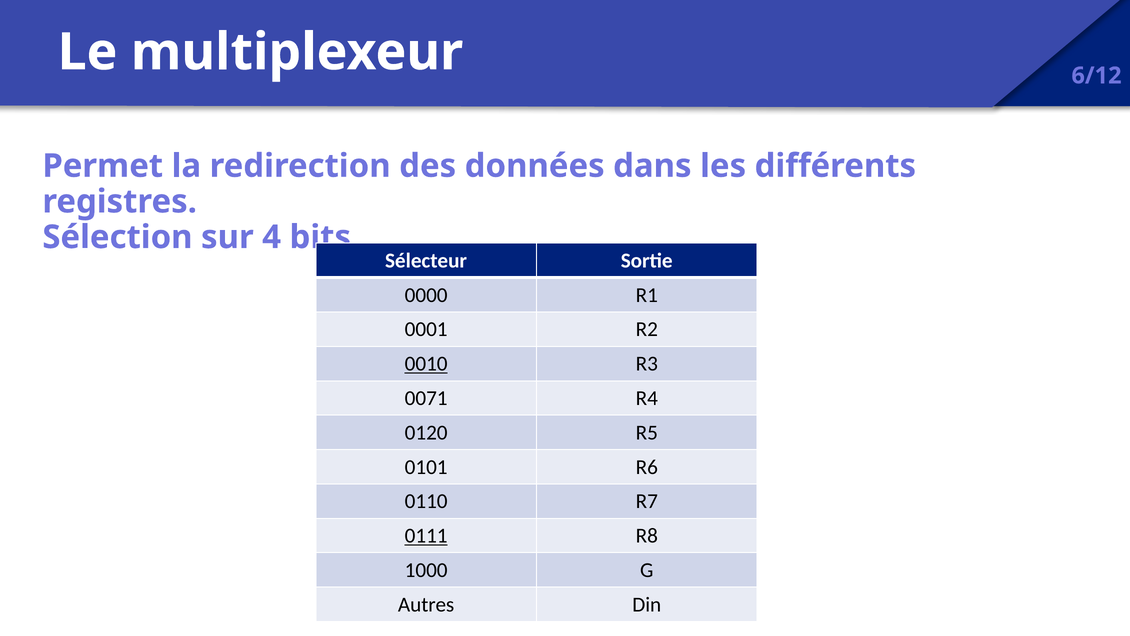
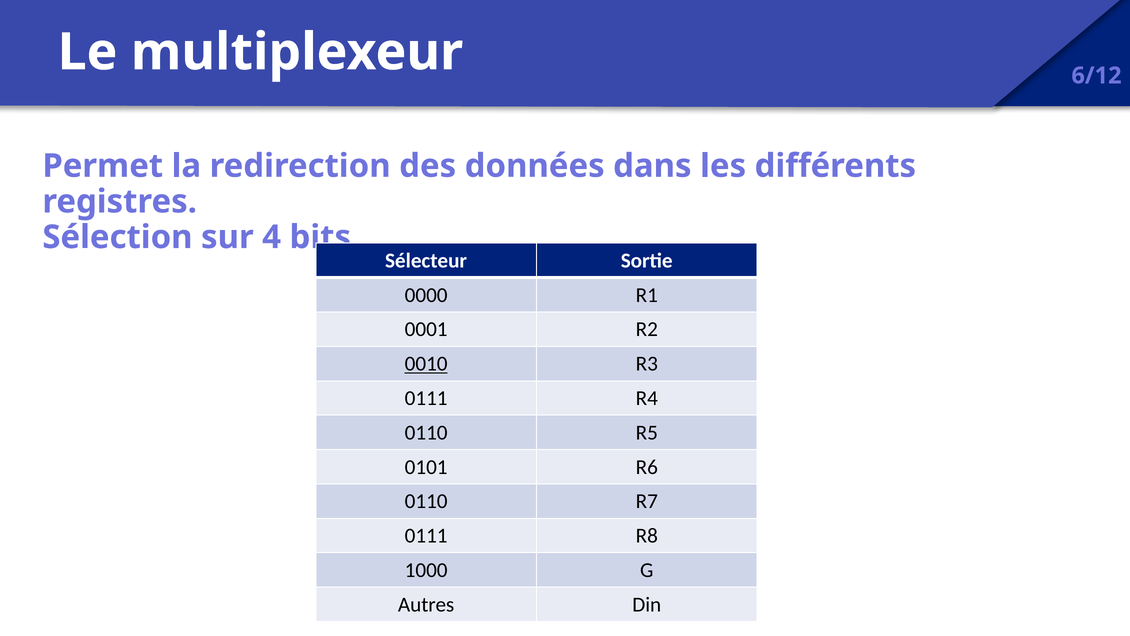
0071: 0071 -> 0111 (426, 398)
0120: 0120 -> 0110 (426, 432)
0111 underline: present -> none (426, 535)
